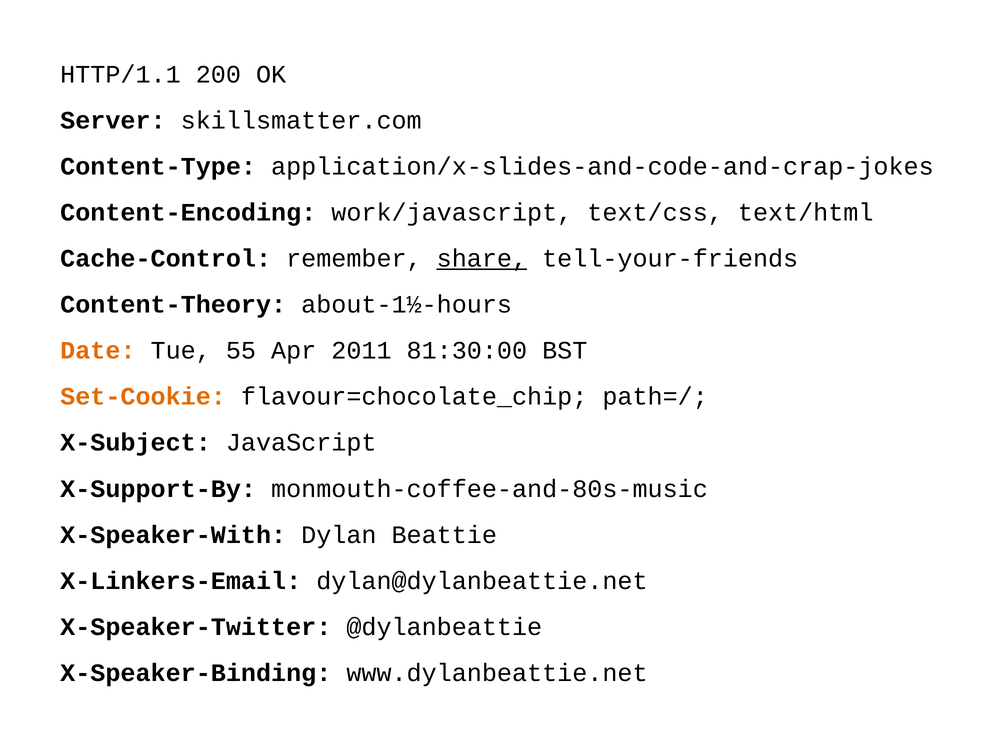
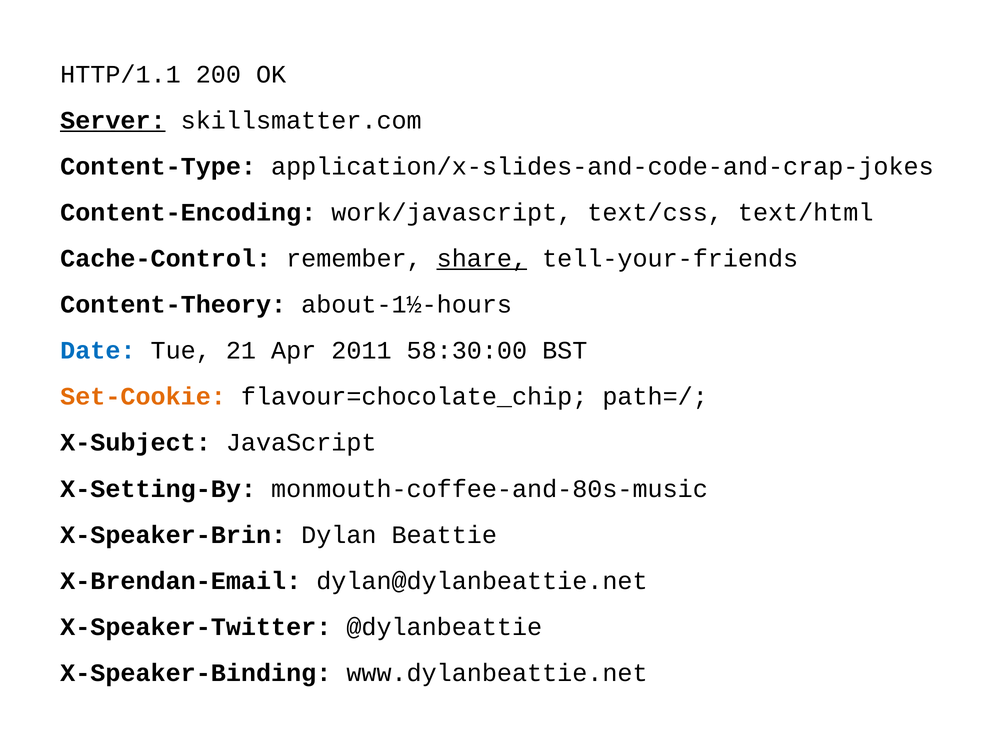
Server underline: none -> present (113, 120)
Date colour: orange -> blue (98, 351)
55: 55 -> 21 (241, 351)
81:30:00: 81:30:00 -> 58:30:00 (467, 351)
X-Support-By: X-Support-By -> X-Setting-By (158, 489)
X-Speaker-With: X-Speaker-With -> X-Speaker-Brin (173, 535)
X-Linkers-Email: X-Linkers-Email -> X-Brendan-Email (181, 581)
